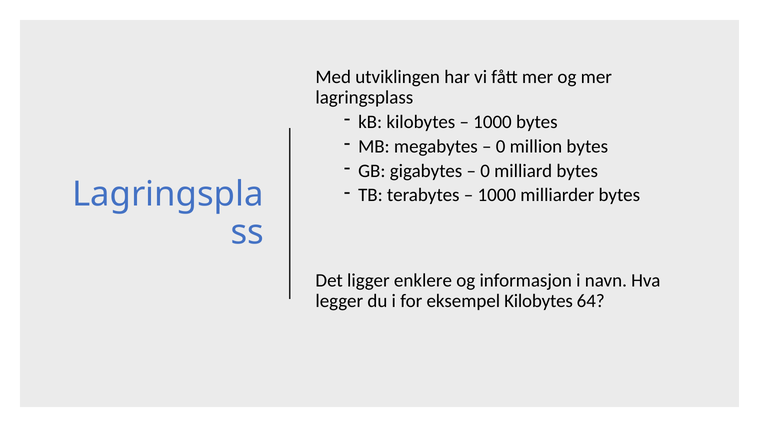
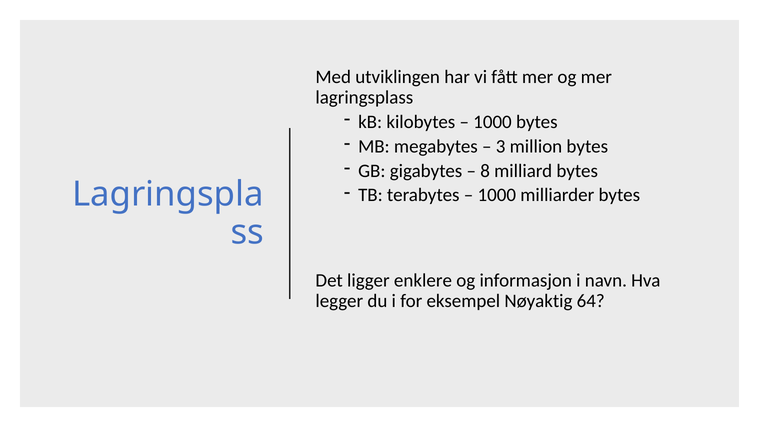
0: 0 -> 3 (501, 146)
0: 0 -> 8 (485, 171)
eksempel Kilobytes: Kilobytes -> Nøyaktig (538, 301)
